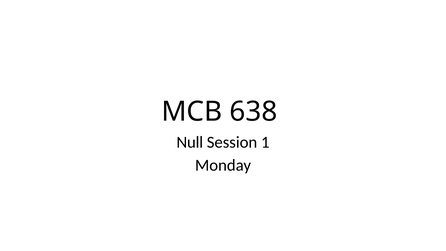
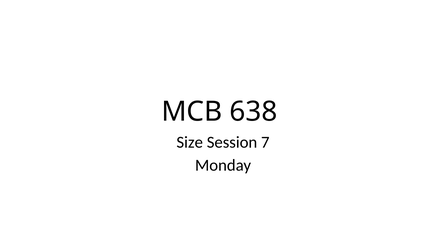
Null: Null -> Size (190, 142)
1: 1 -> 7 (265, 142)
